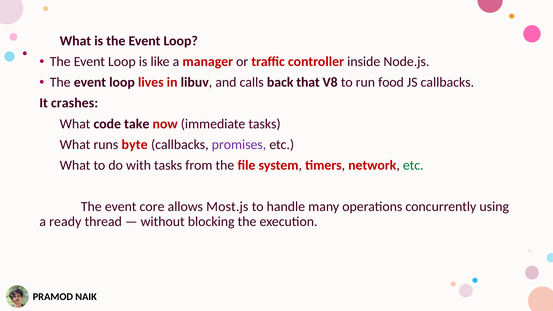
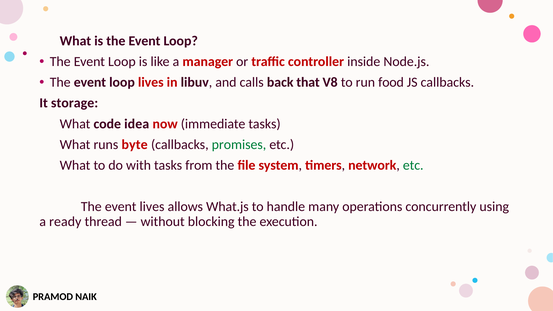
crashes: crashes -> storage (75, 103)
take: take -> idea (137, 124)
promises colour: purple -> green (239, 144)
event core: core -> lives (152, 207)
Most.js: Most.js -> What.js (227, 207)
